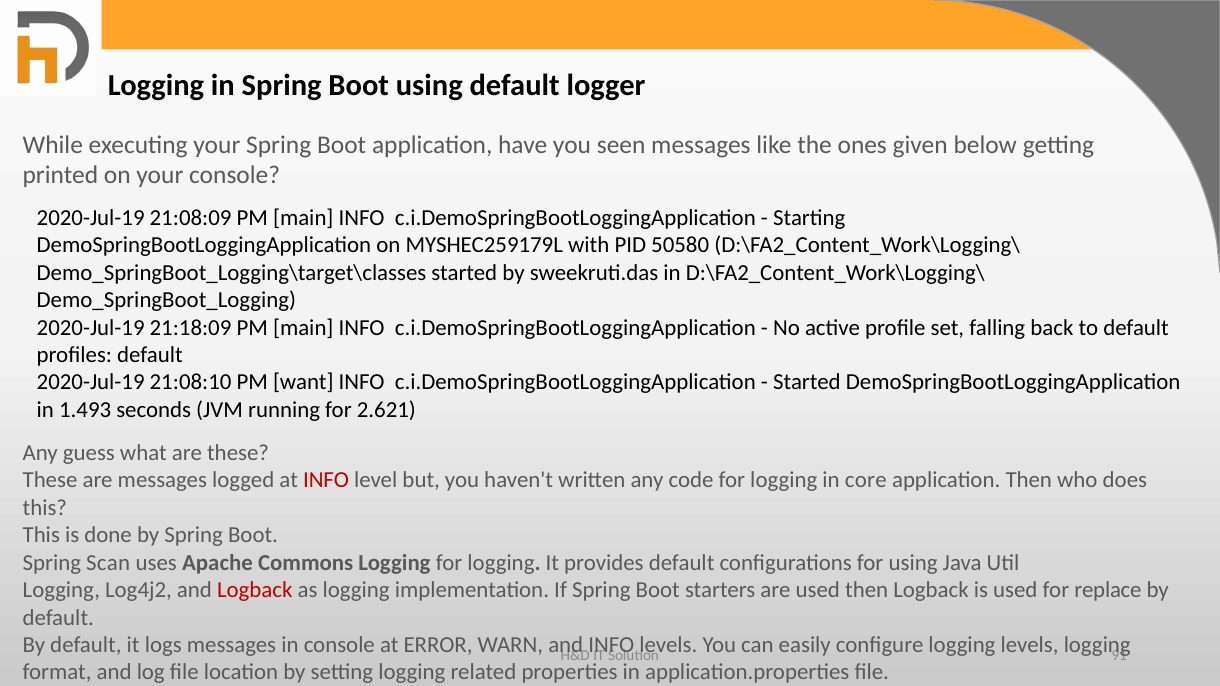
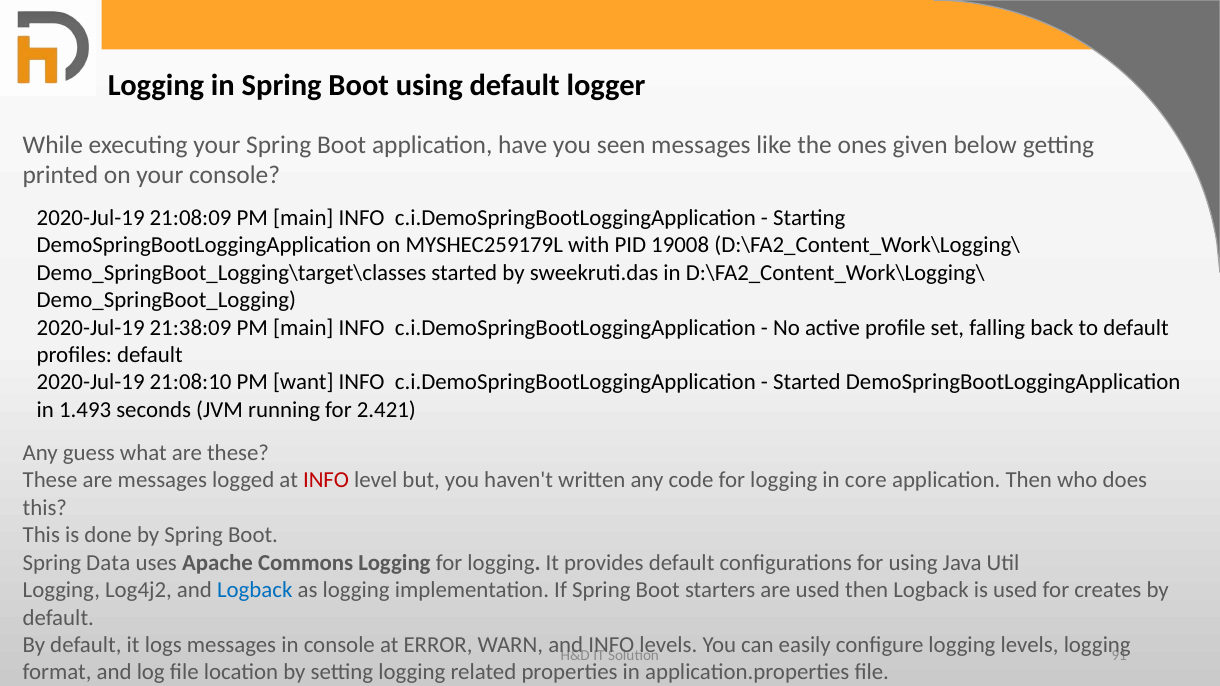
50580: 50580 -> 19008 (680, 245)
21:18:09: 21:18:09 -> 21:38:09 (191, 328)
2.621: 2.621 -> 2.421 (386, 410)
Scan: Scan -> Data (108, 563)
Logback colour: red -> blue (255, 590)
replace: replace -> creates (1108, 590)
